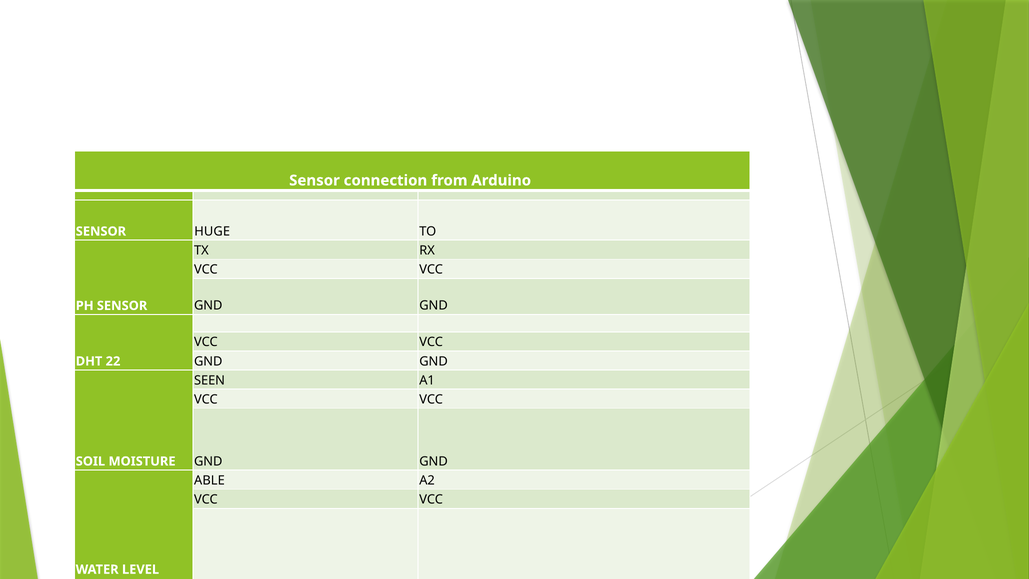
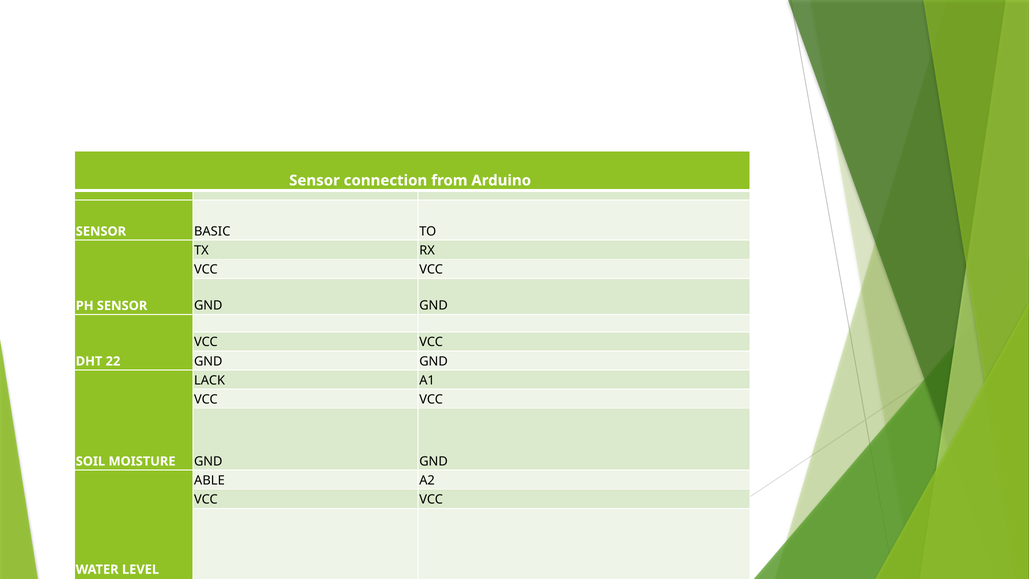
HUGE: HUGE -> BASIC (212, 231)
SEEN: SEEN -> LACK (210, 380)
